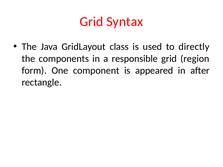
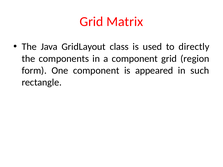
Syntax: Syntax -> Matrix (125, 22)
a responsible: responsible -> component (135, 59)
after: after -> such (200, 71)
